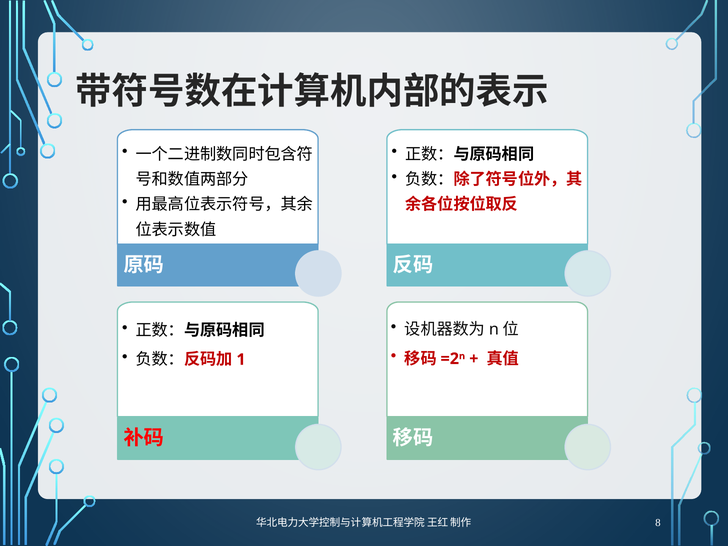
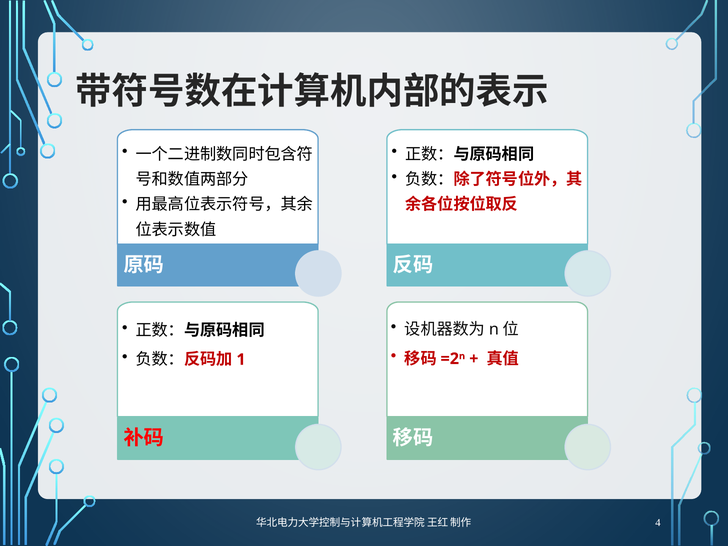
8: 8 -> 4 (658, 523)
